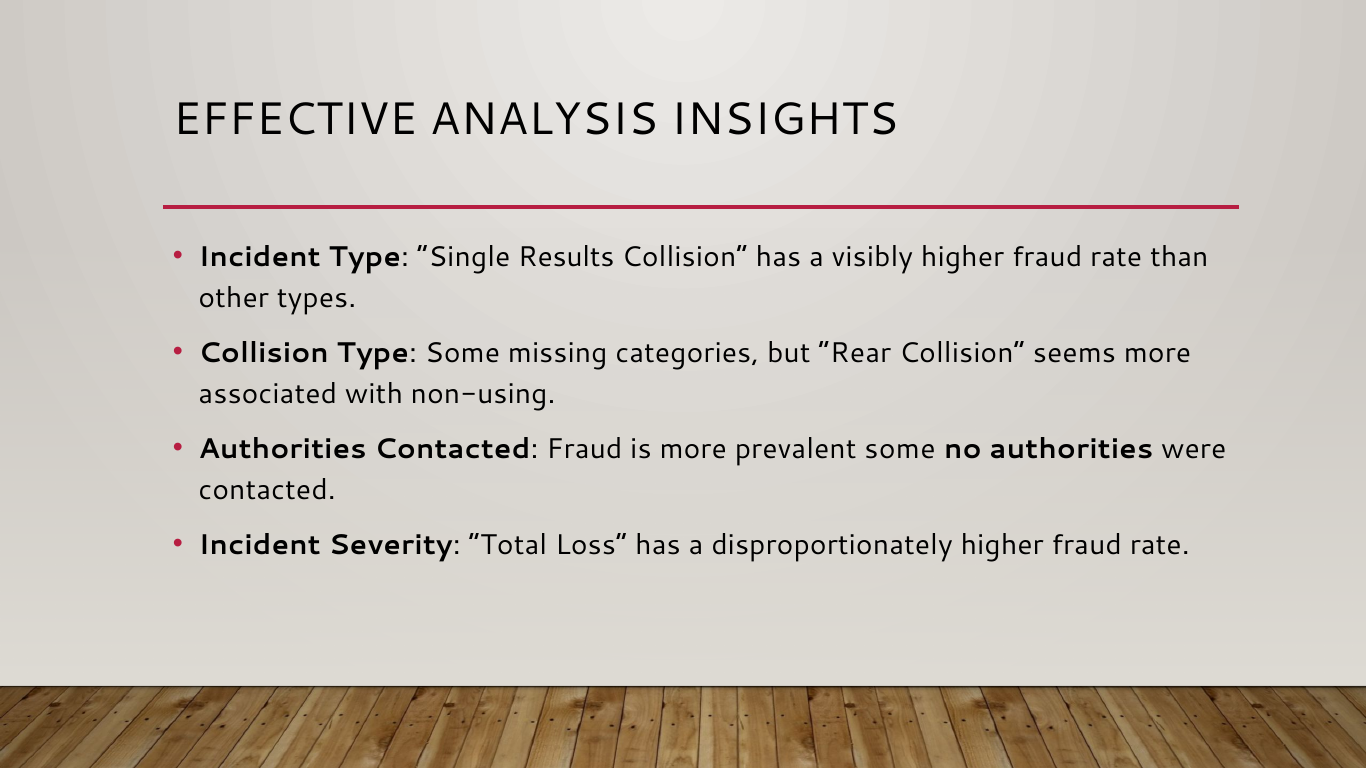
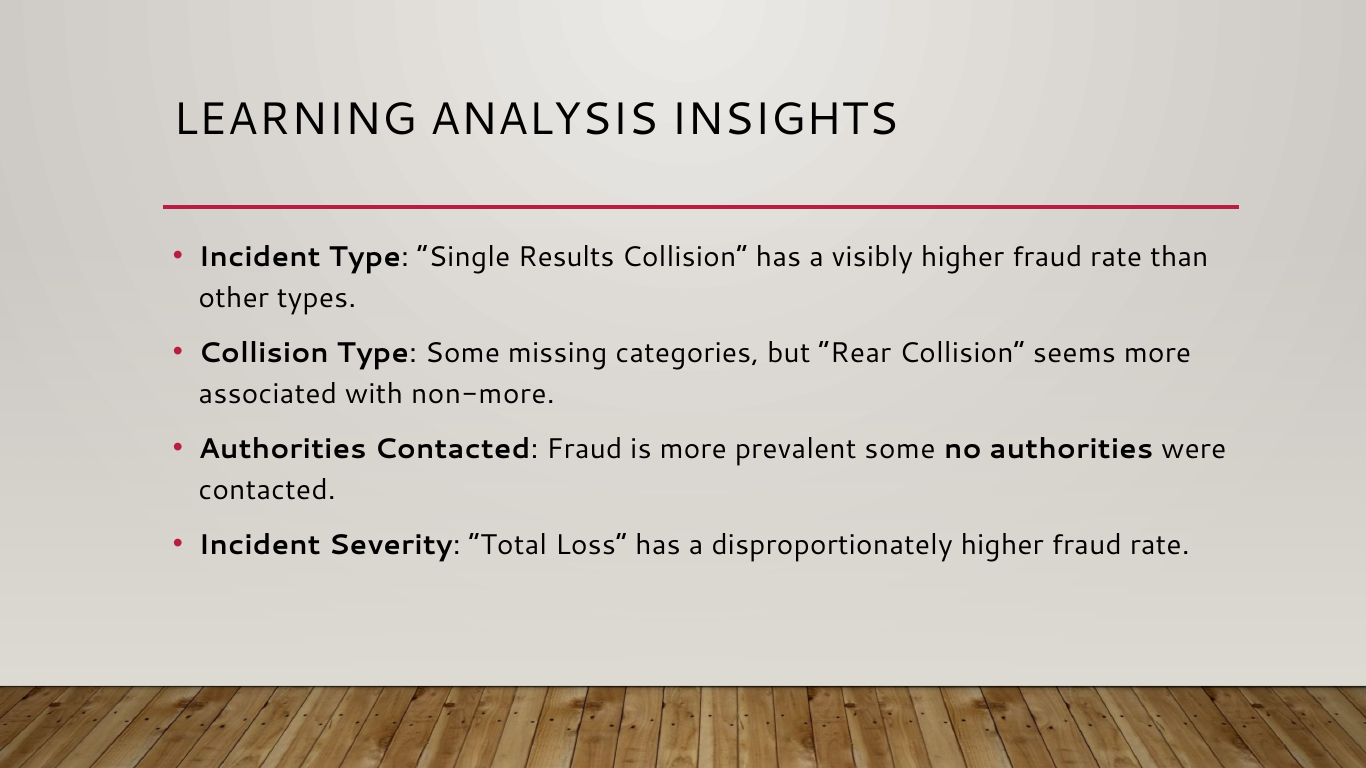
EFFECTIVE: EFFECTIVE -> LEARNING (295, 120)
non-using: non-using -> non-more (483, 394)
